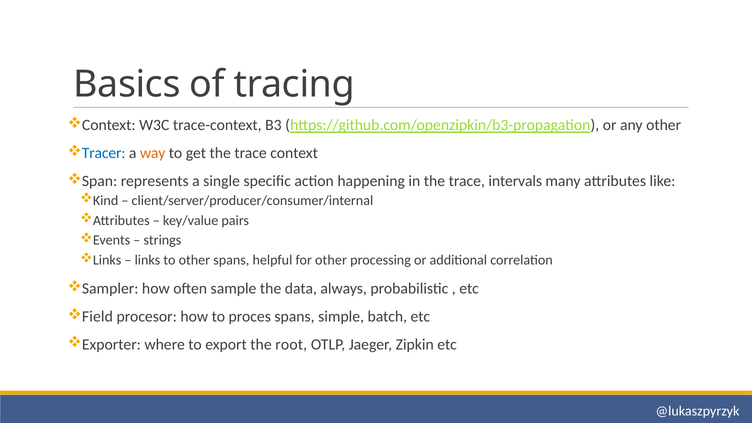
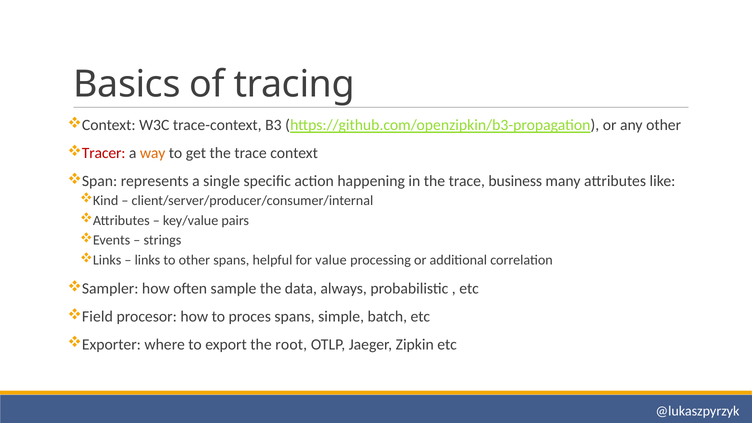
Tracer colour: blue -> red (104, 153)
intervals: intervals -> business (515, 181)
for other: other -> value (331, 260)
